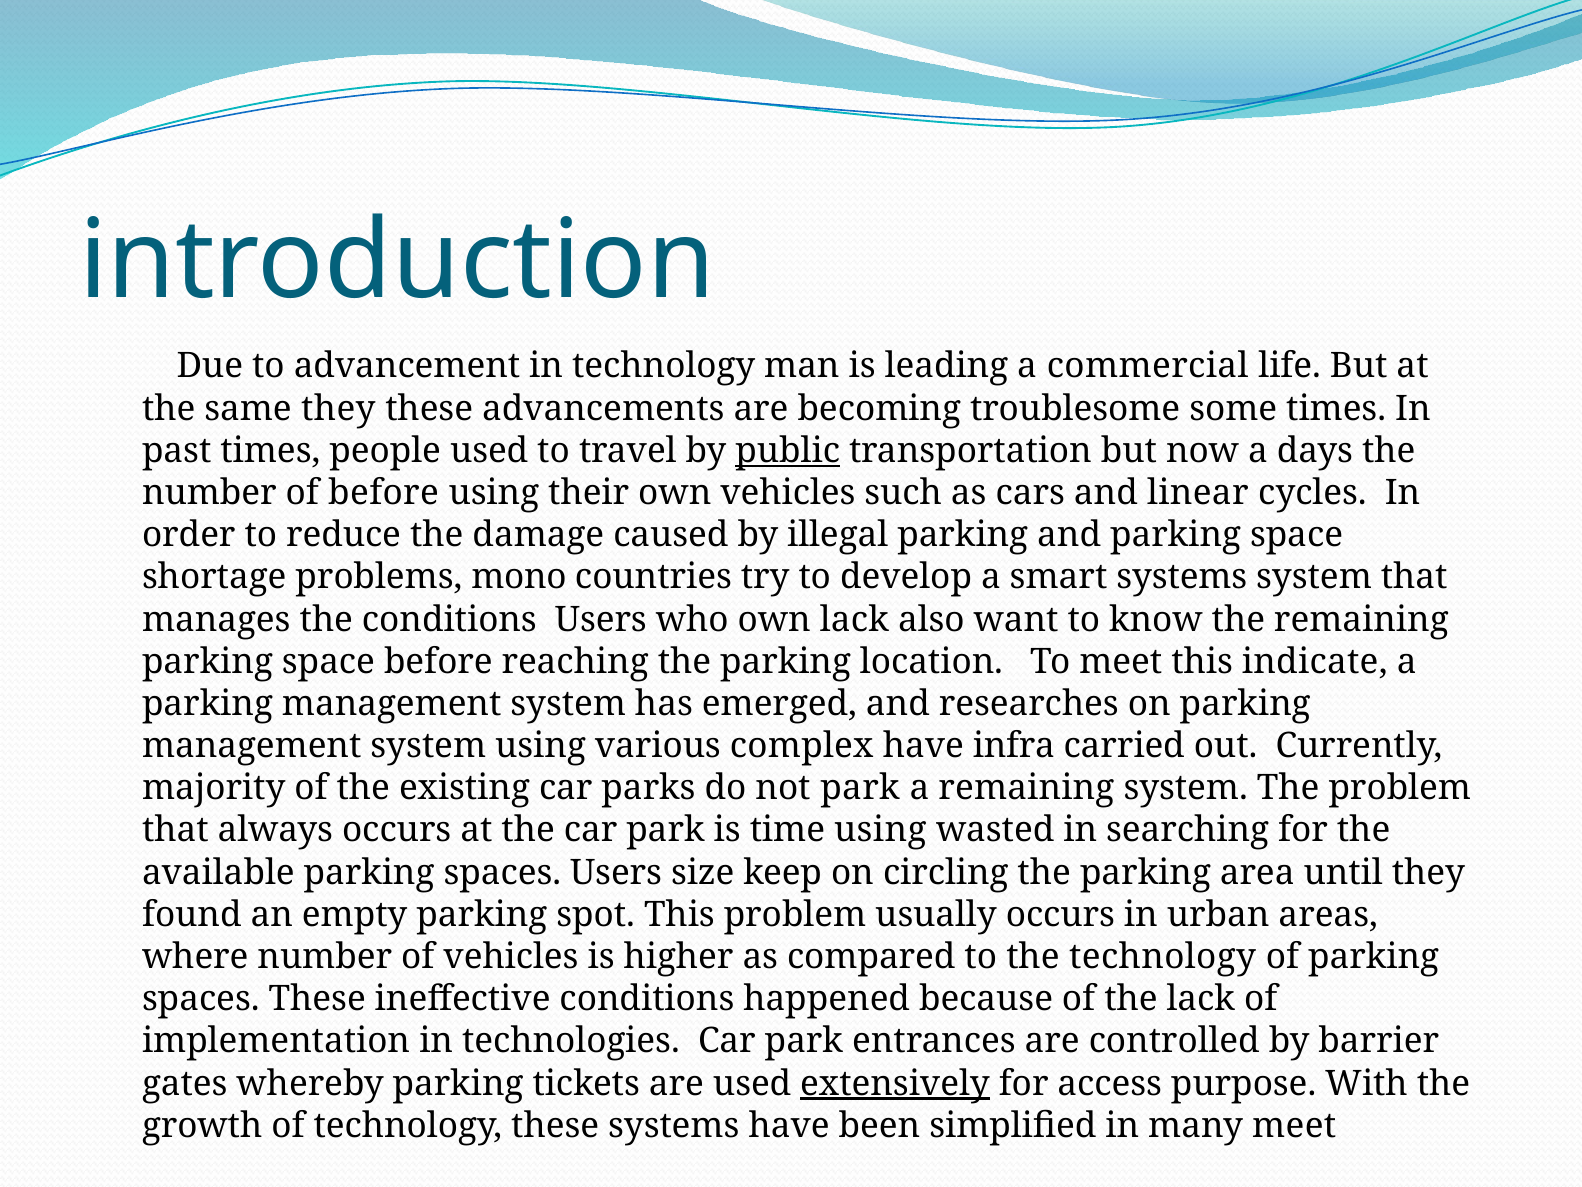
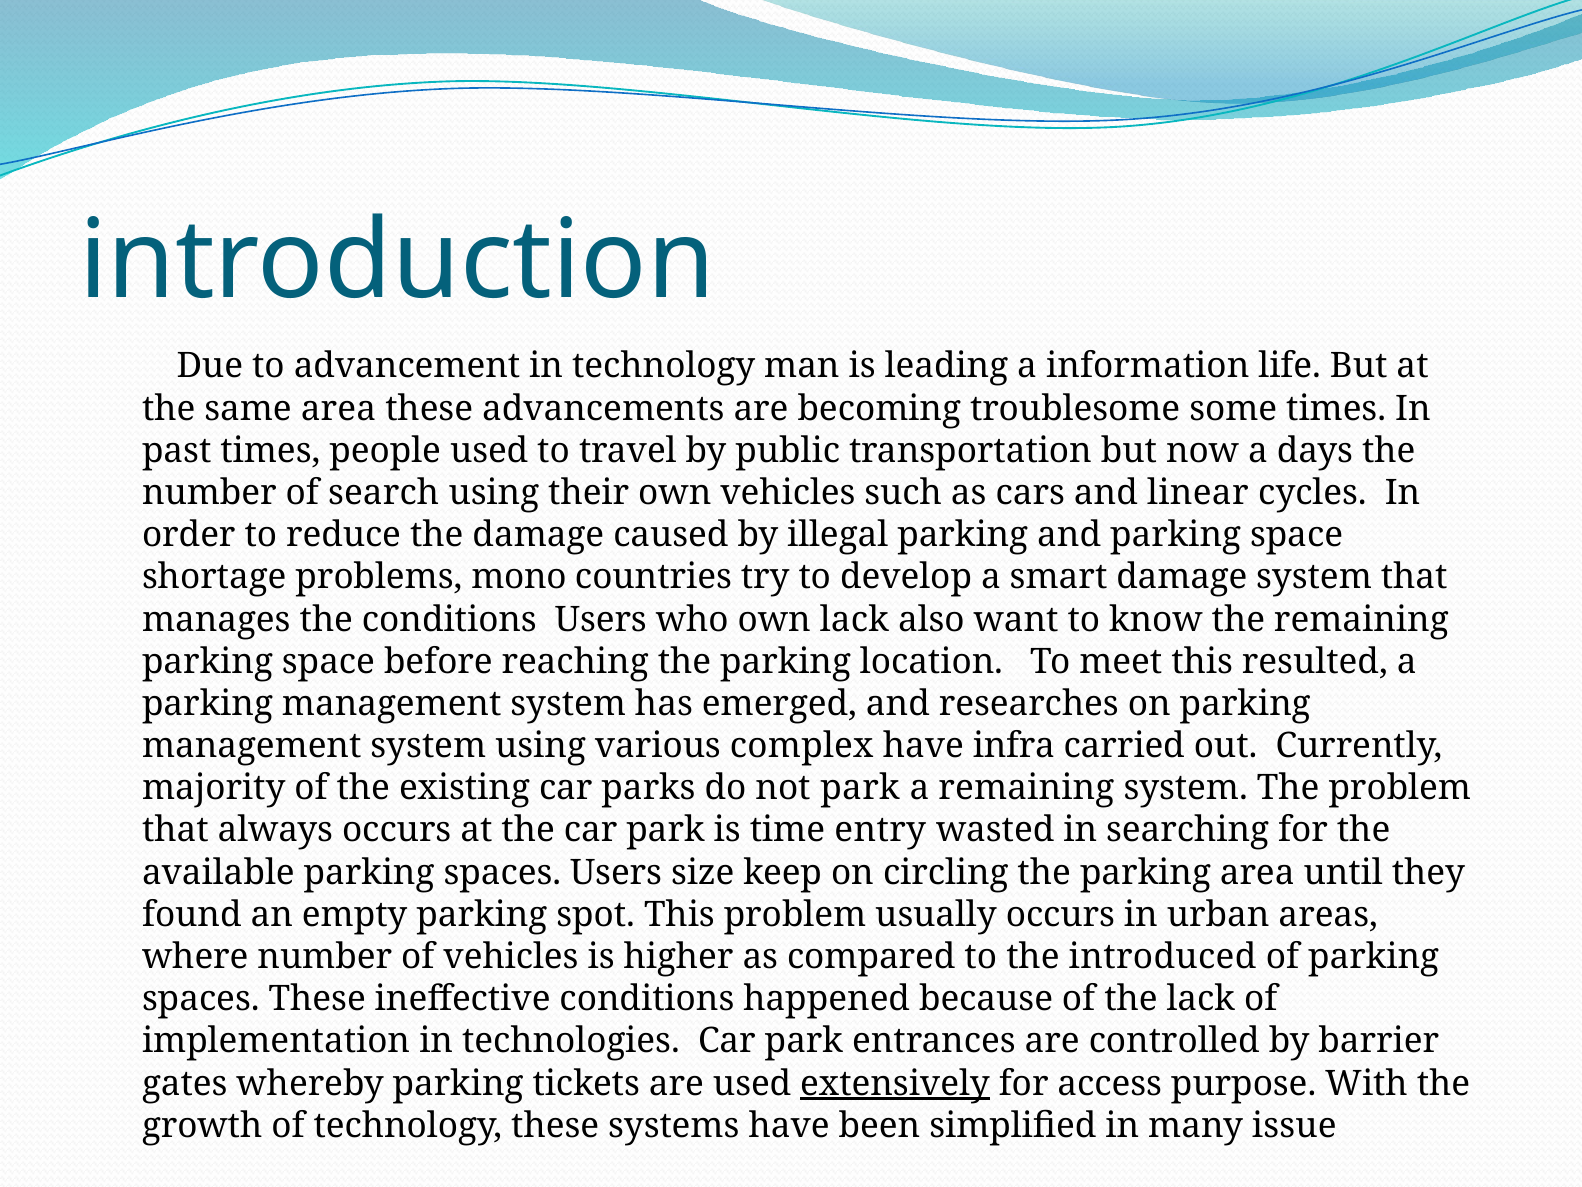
commercial: commercial -> information (1148, 366)
same they: they -> area (338, 408)
public underline: present -> none (788, 450)
of before: before -> search (384, 493)
smart systems: systems -> damage (1182, 577)
indicate: indicate -> resulted (1315, 661)
time using: using -> entry (880, 830)
the technology: technology -> introduced (1163, 956)
many meet: meet -> issue (1294, 1125)
